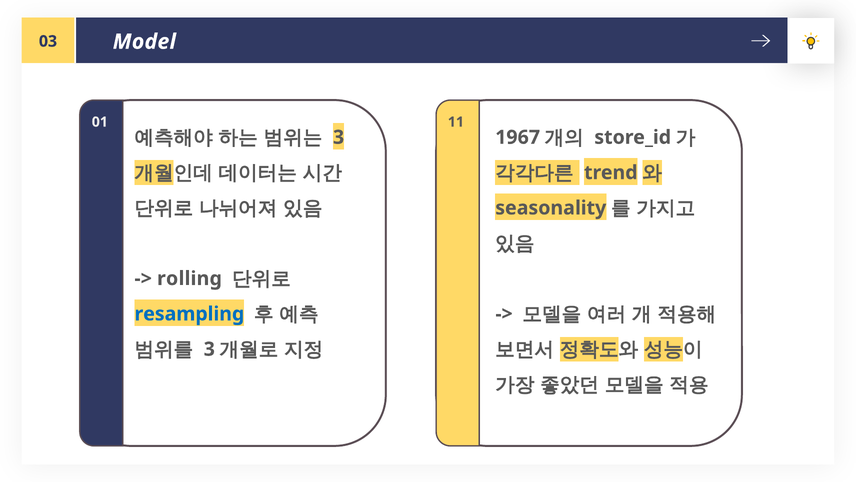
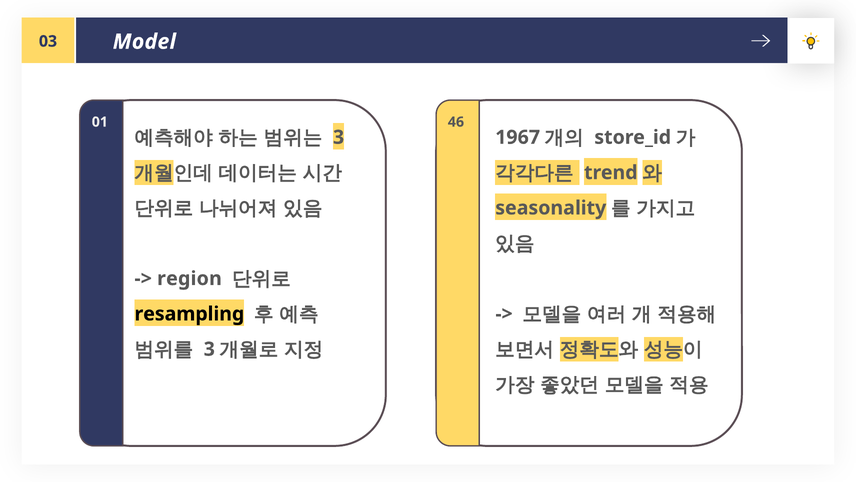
11: 11 -> 46 (456, 122)
rolling: rolling -> region (189, 278)
resampling colour: blue -> black (189, 314)
